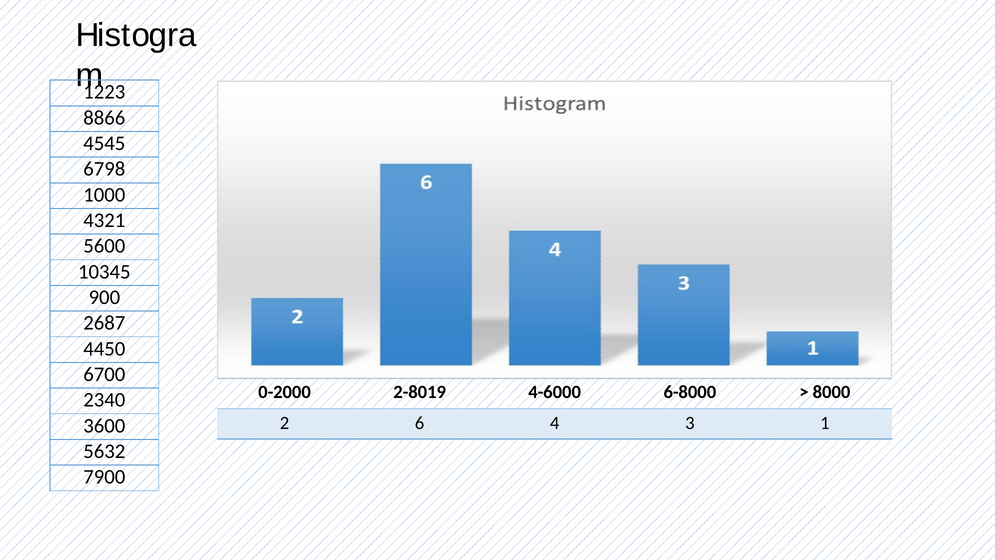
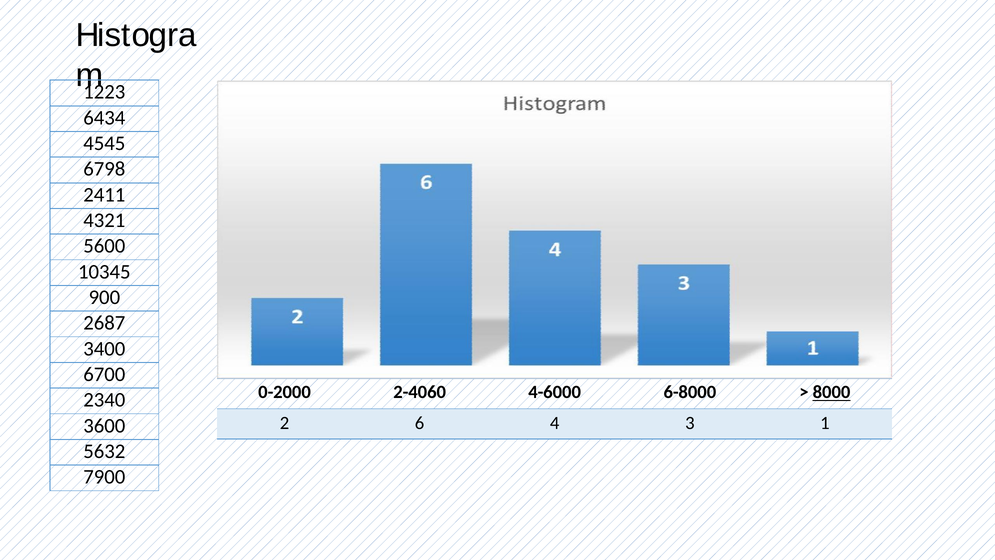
8866: 8866 -> 6434 (104, 118)
1000: 1000 -> 2411 (104, 195)
4450: 4450 -> 3400 (104, 349)
2-8019: 2-8019 -> 2-4060 (420, 392)
8000 underline: none -> present (832, 392)
